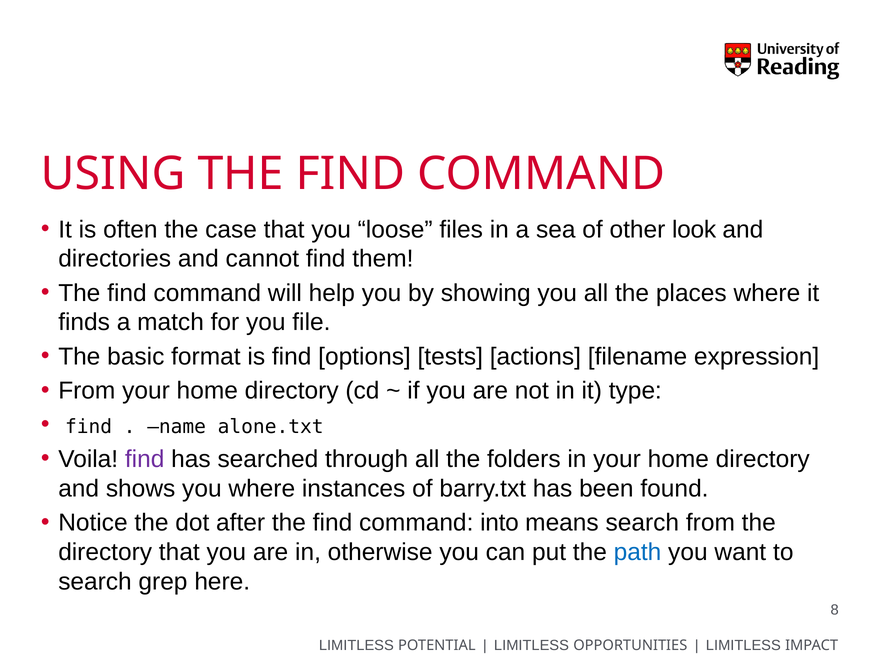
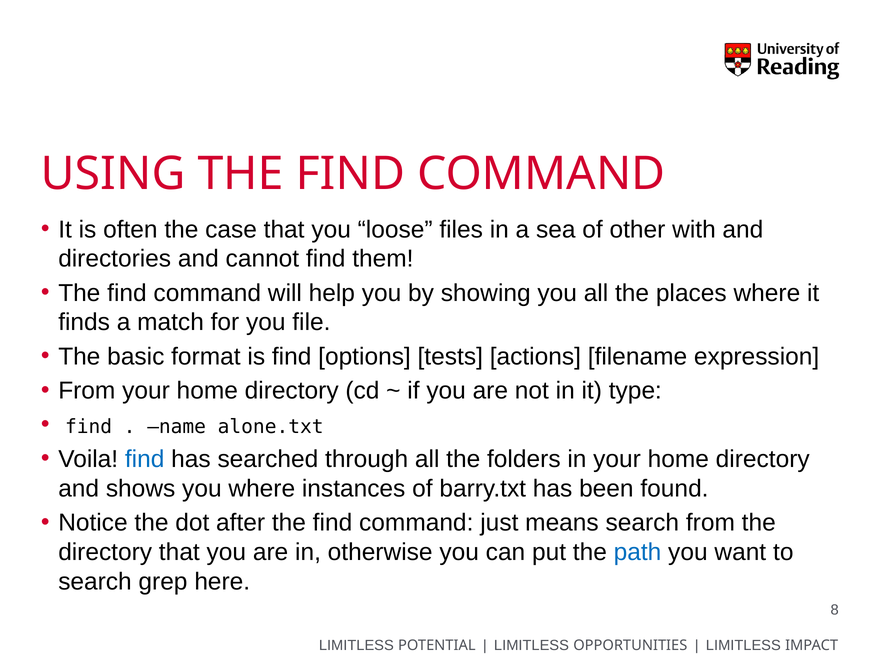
look: look -> with (694, 230)
find colour: purple -> blue (145, 460)
into: into -> just (499, 523)
